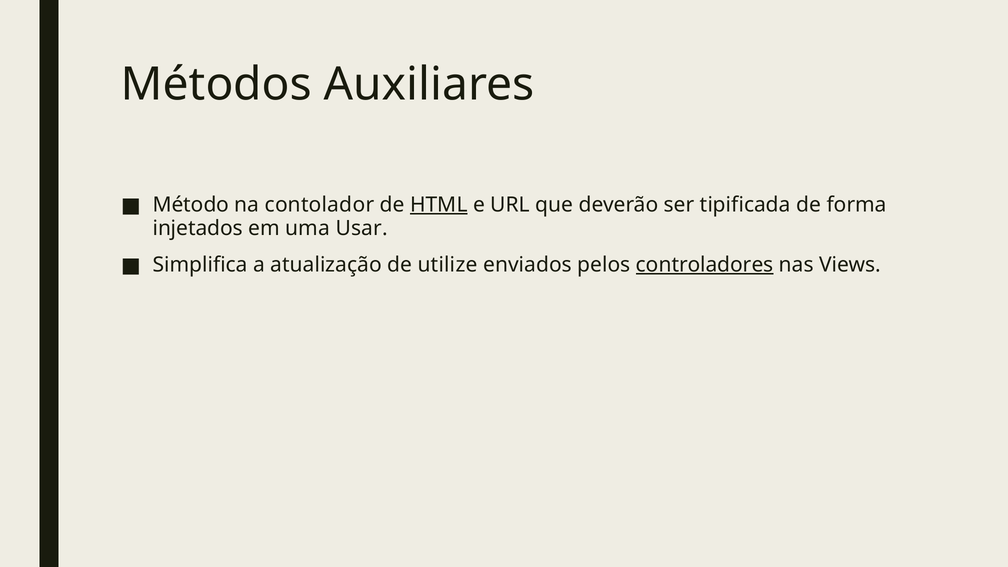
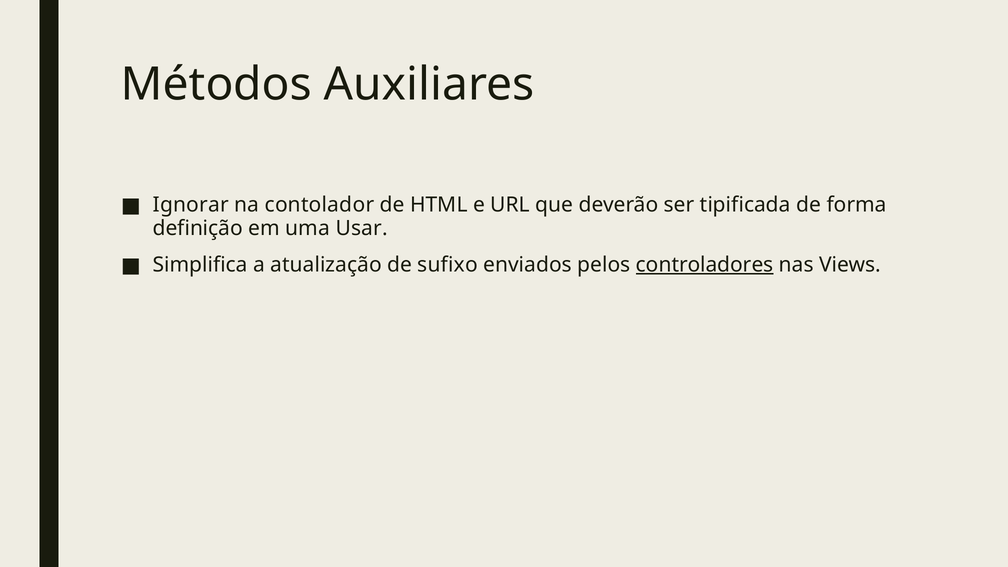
Método: Método -> Ignorar (191, 205)
HTML underline: present -> none (439, 205)
injetados: injetados -> definição (198, 228)
utilize: utilize -> sufixo (448, 265)
